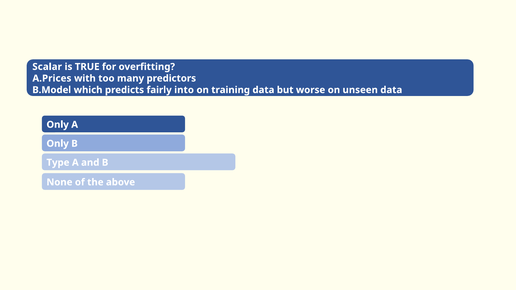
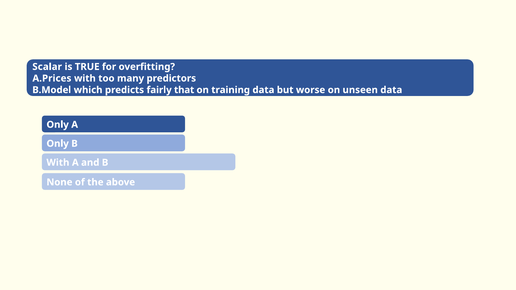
into: into -> that (184, 90)
Type: Type -> With (58, 163)
